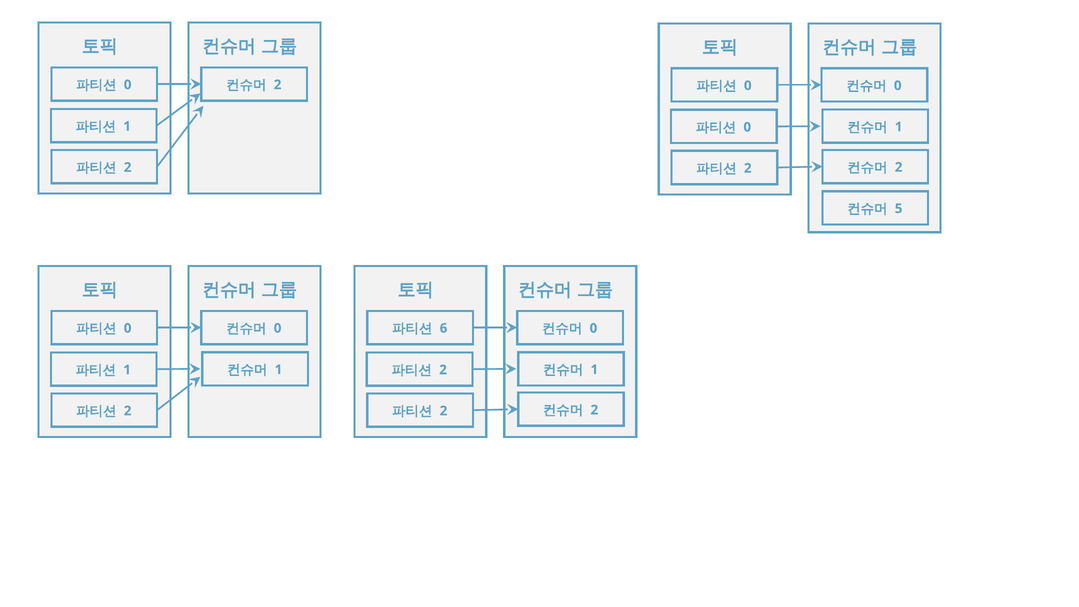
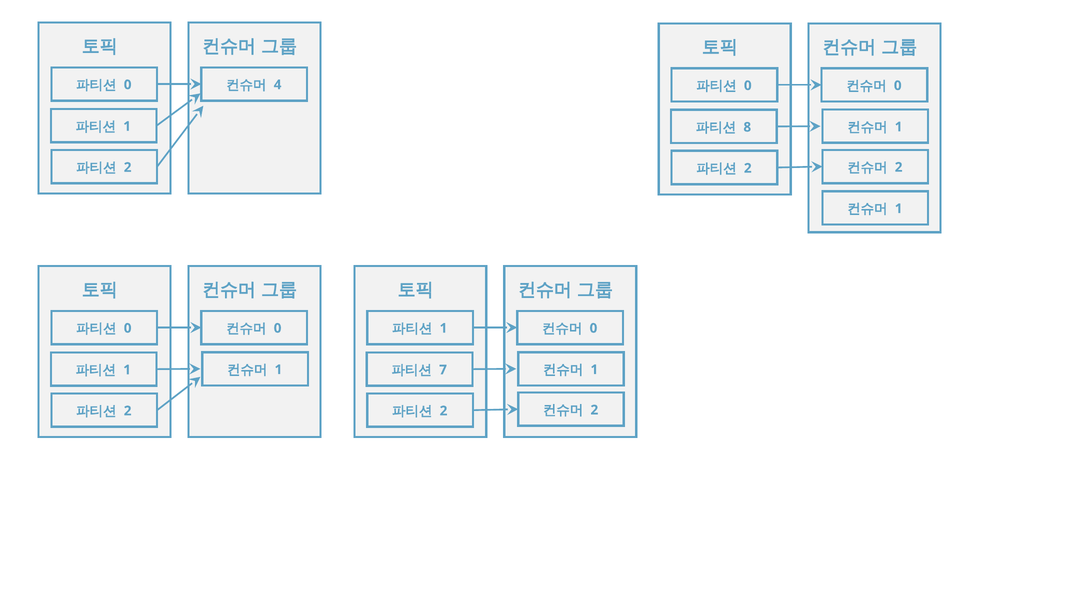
2: 2 -> 4 (278, 85)
0: 0 -> 8 (747, 127)
5: 5 -> 1 (899, 209)
6: 6 -> 1 (444, 328)
2: 2 -> 7 (443, 370)
